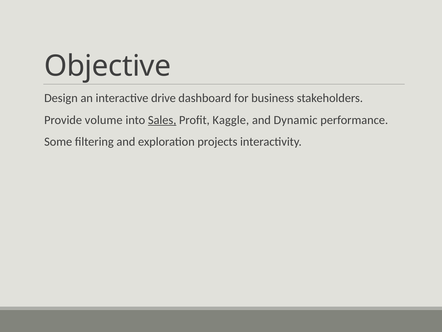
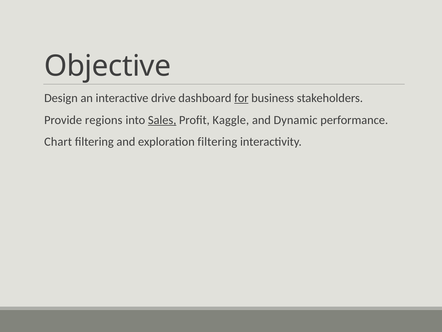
for underline: none -> present (241, 98)
volume: volume -> regions (104, 120)
Some: Some -> Chart (58, 142)
exploration projects: projects -> filtering (217, 142)
